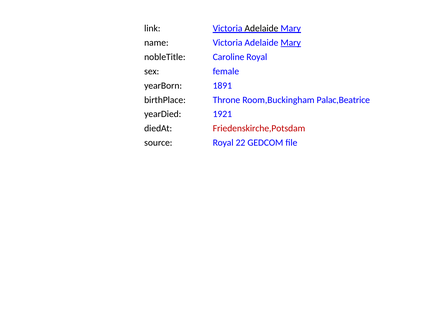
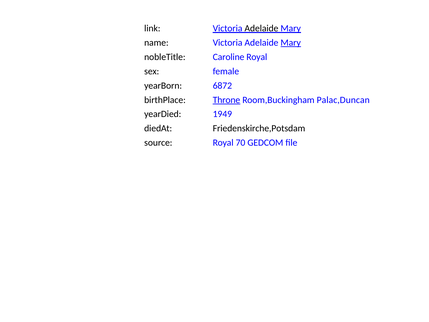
1891: 1891 -> 6872 (222, 85)
Throne underline: none -> present (226, 100)
Palac,Beatrice: Palac,Beatrice -> Palac,Duncan (343, 100)
1921: 1921 -> 1949 (222, 114)
Friedenskirche,Potsdam colour: red -> black (259, 128)
22: 22 -> 70 (240, 143)
